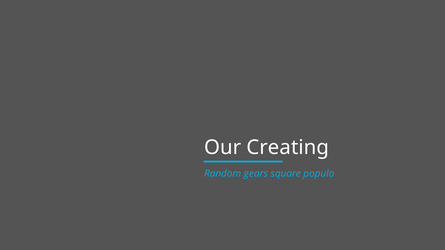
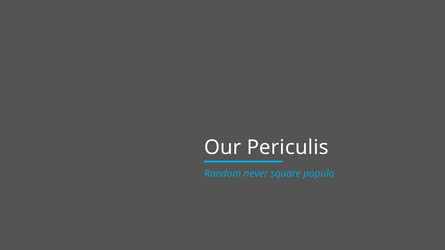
Creating: Creating -> Periculis (288, 148)
gears: gears -> never (256, 174)
